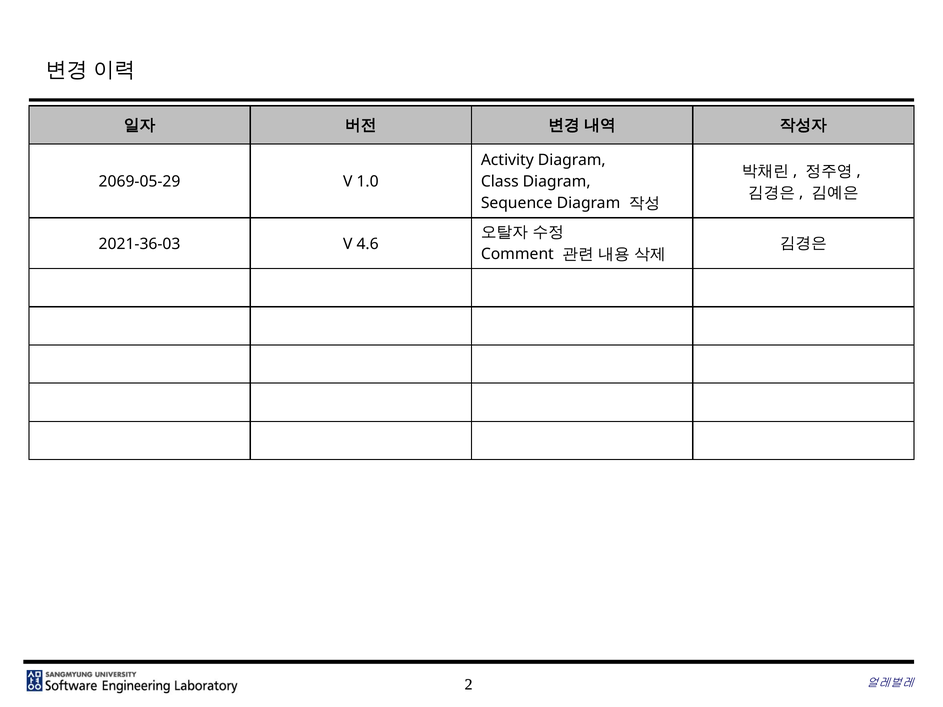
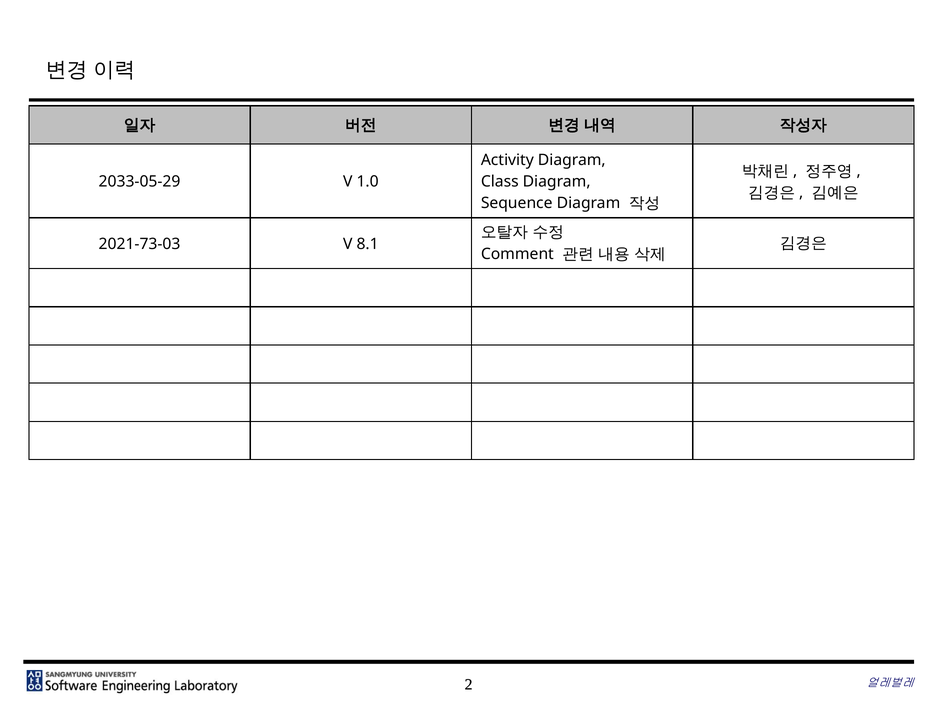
2069-05-29: 2069-05-29 -> 2033-05-29 (140, 182)
2021-36-03: 2021-36-03 -> 2021-73-03 (140, 244)
4.6: 4.6 -> 8.1 (368, 244)
